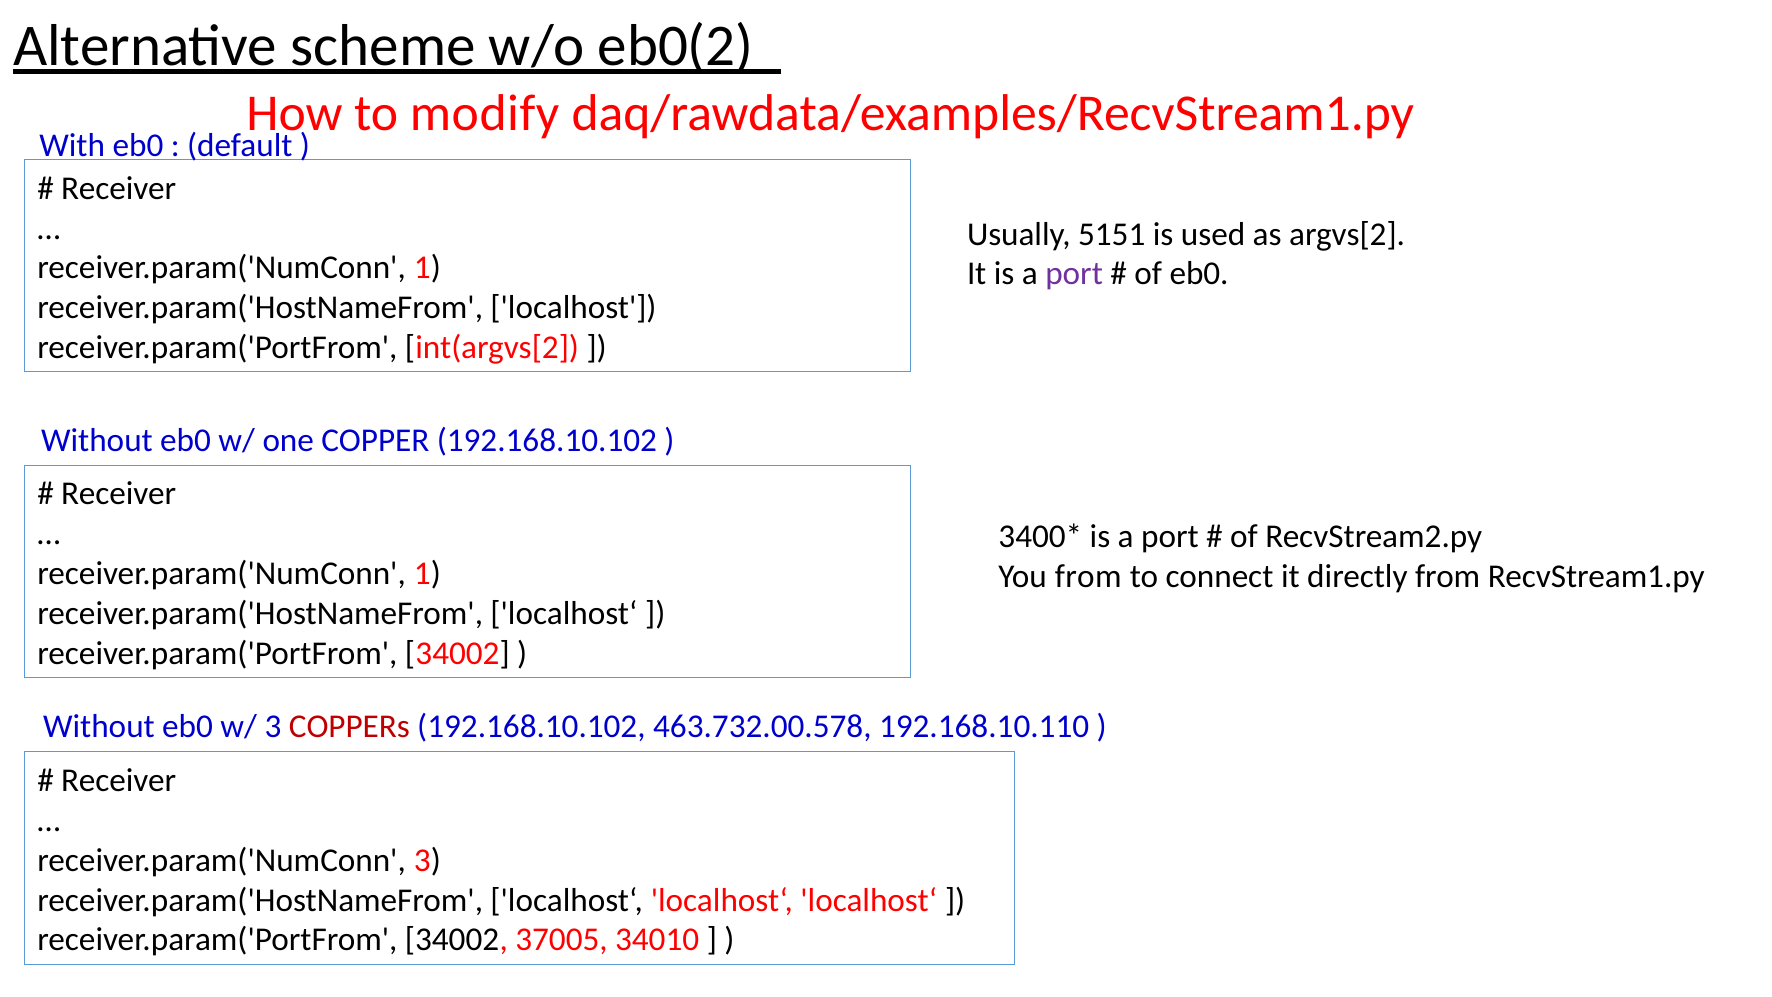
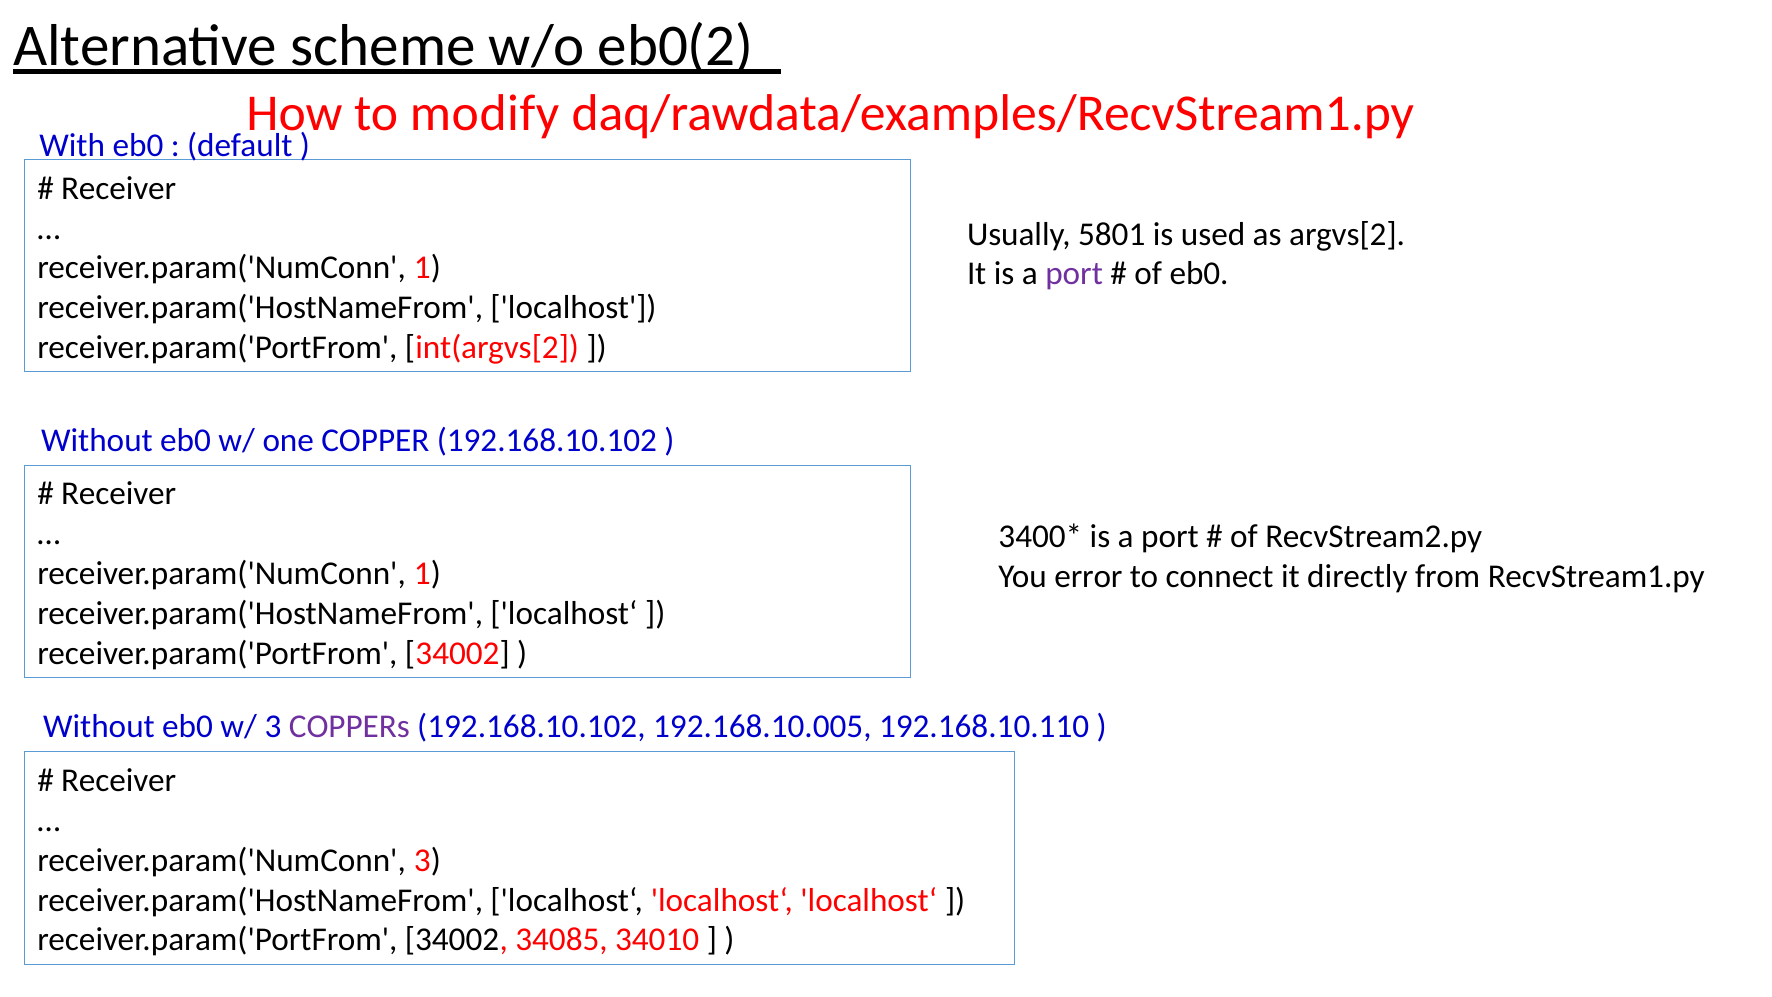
5151: 5151 -> 5801 (1112, 234)
You from: from -> error (1088, 576)
COPPERs colour: red -> purple (349, 727)
463.732.00.578: 463.732.00.578 -> 192.168.10.005 (762, 727)
37005: 37005 -> 34085 (562, 940)
